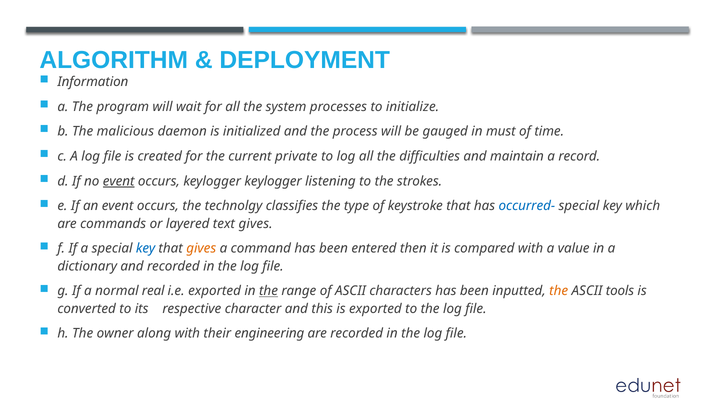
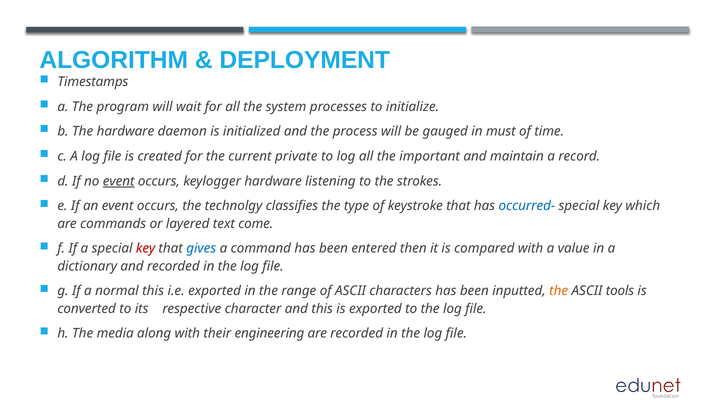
Information: Information -> Timestamps (93, 82)
The malicious: malicious -> hardware (125, 132)
difficulties: difficulties -> important (430, 156)
keylogger keylogger: keylogger -> hardware (273, 181)
text gives: gives -> come (256, 224)
key colour: blue -> red (146, 249)
gives colour: orange -> blue (201, 249)
normal real: real -> this (153, 291)
the underline: present -> none (268, 291)
owner: owner -> media (115, 334)
